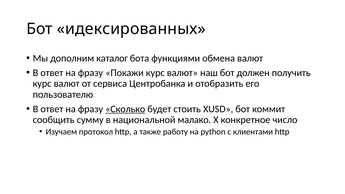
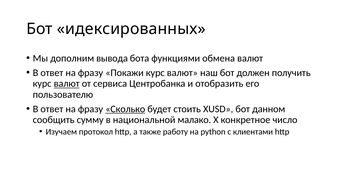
каталог: каталог -> вывода (112, 58)
валют underline: none -> present (67, 84)
коммит: коммит -> данном (269, 109)
